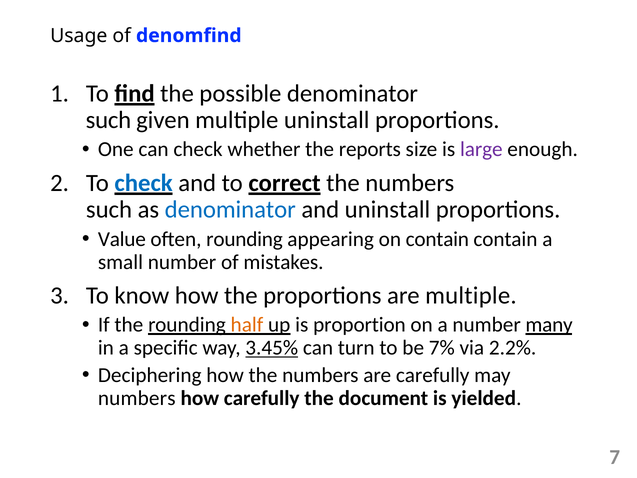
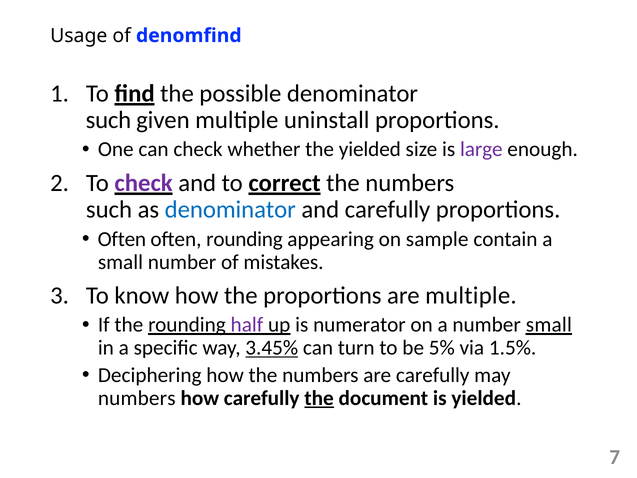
the reports: reports -> yielded (370, 149)
check colour: blue -> purple (144, 183)
and uninstall: uninstall -> carefully (388, 210)
Value: Value -> Often (122, 239)
on contain: contain -> sample (437, 239)
half colour: orange -> purple (247, 325)
proportion: proportion -> numerator (359, 325)
number many: many -> small (549, 325)
7%: 7% -> 5% (442, 348)
2.2%: 2.2% -> 1.5% (513, 348)
the underline: none -> present (319, 398)
